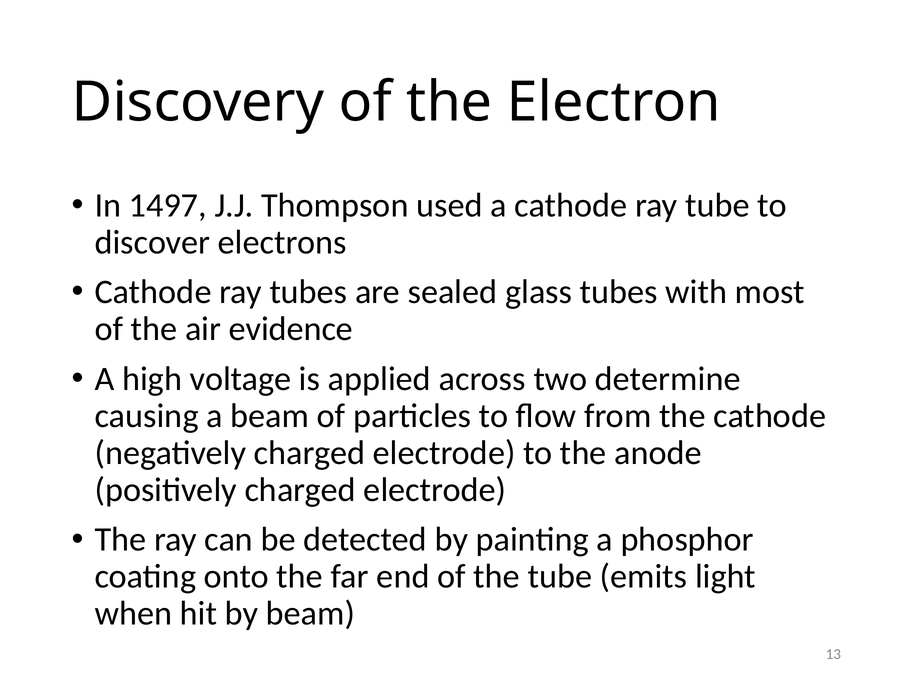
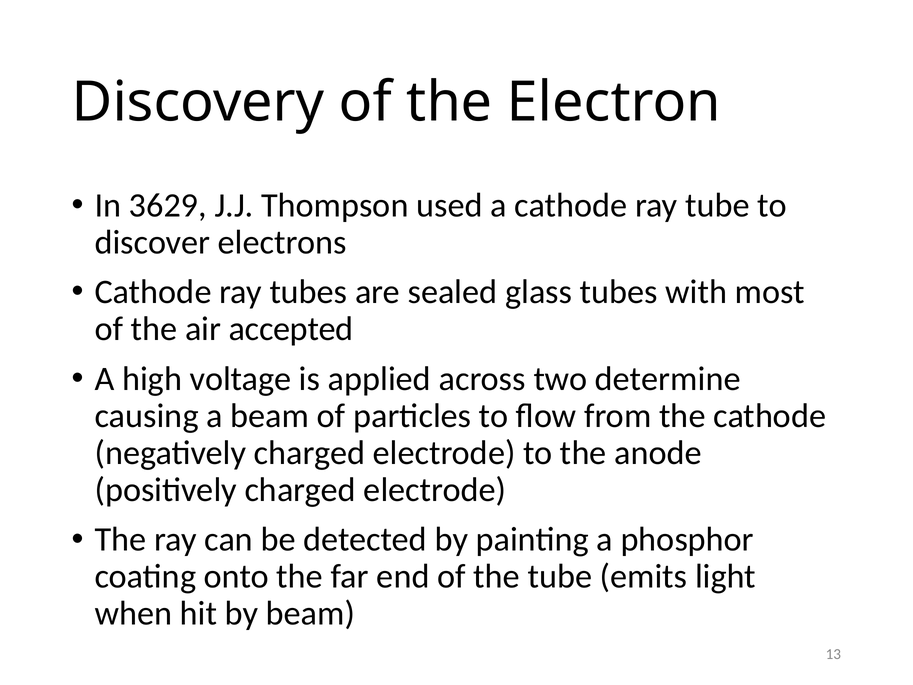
1497: 1497 -> 3629 (168, 205)
evidence: evidence -> accepted (291, 329)
